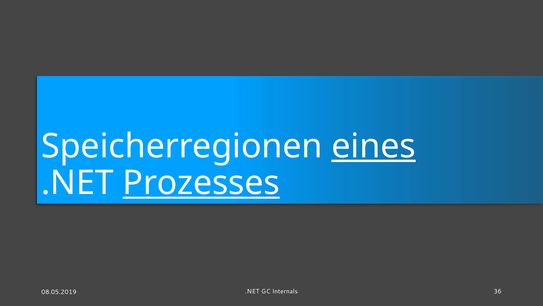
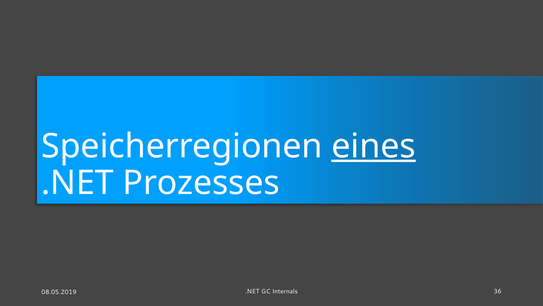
Prozesses underline: present -> none (201, 183)
